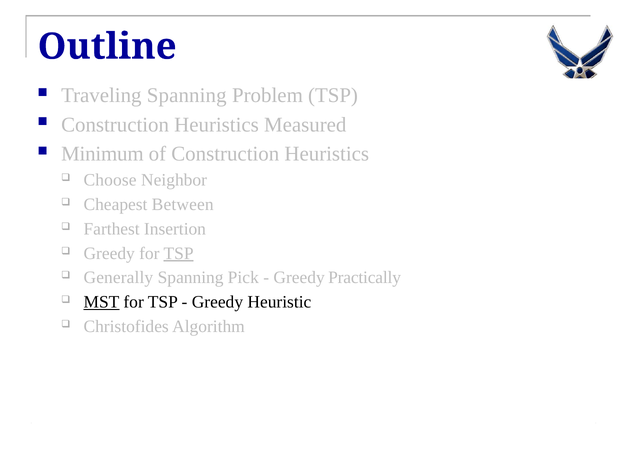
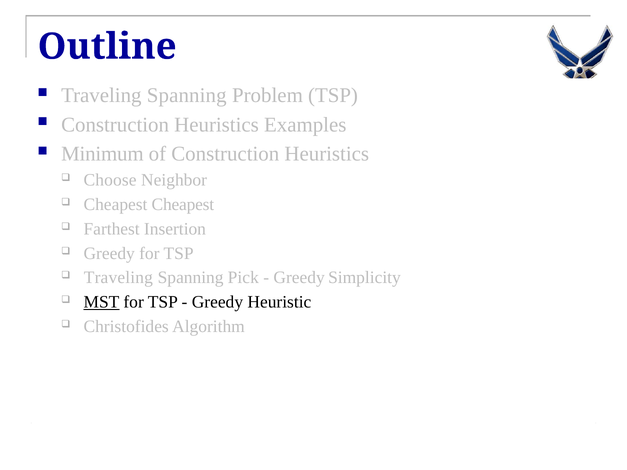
Measured: Measured -> Examples (305, 125)
Cheapest Between: Between -> Cheapest (183, 205)
TSP underline: present -> none (179, 253)
Generally: Generally -> Traveling (118, 278)
Practically: Practically -> Simplicity (364, 278)
